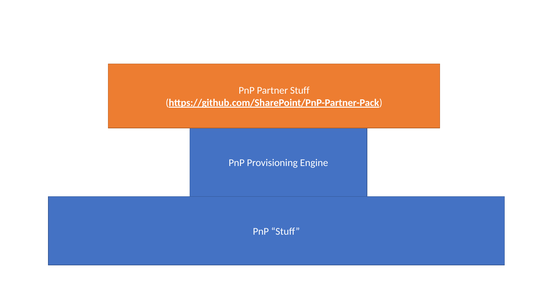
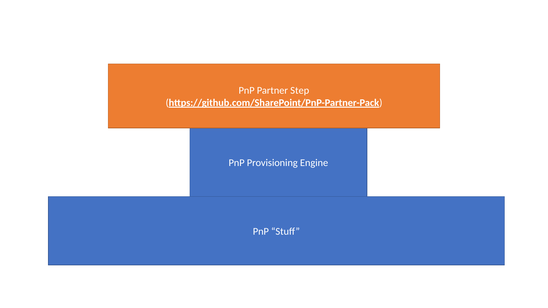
Partner Stuff: Stuff -> Step (300, 90)
